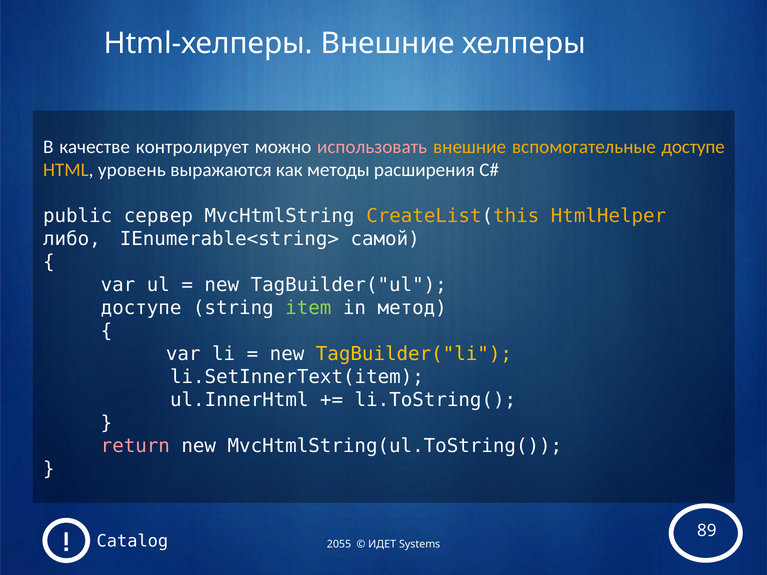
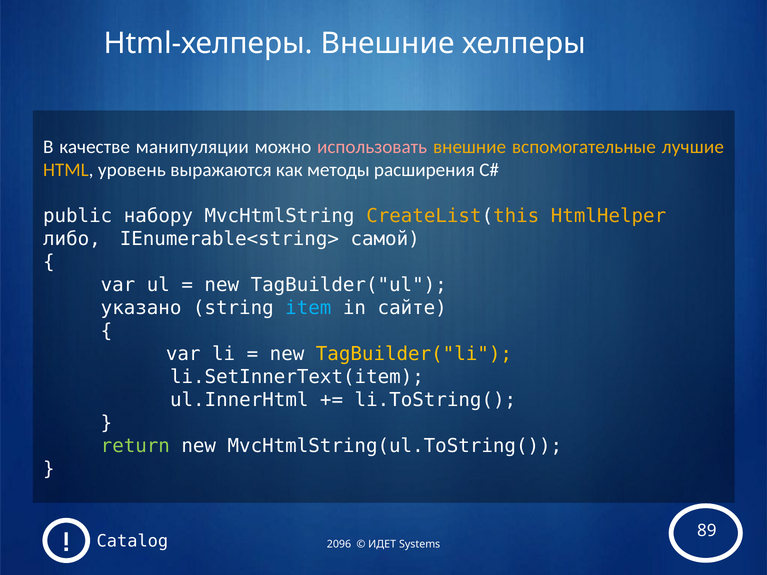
контролирует: контролирует -> манипуляции (192, 147)
вспомогательные доступе: доступе -> лучшие (693, 147)
сервер: сервер -> набору (158, 216)
доступе: доступе -> указано (141, 308)
item colour: light green -> light blue (308, 308)
метод: метод -> сайте (412, 308)
return colour: pink -> light green (135, 446)
2055: 2055 -> 2096 (339, 545)
